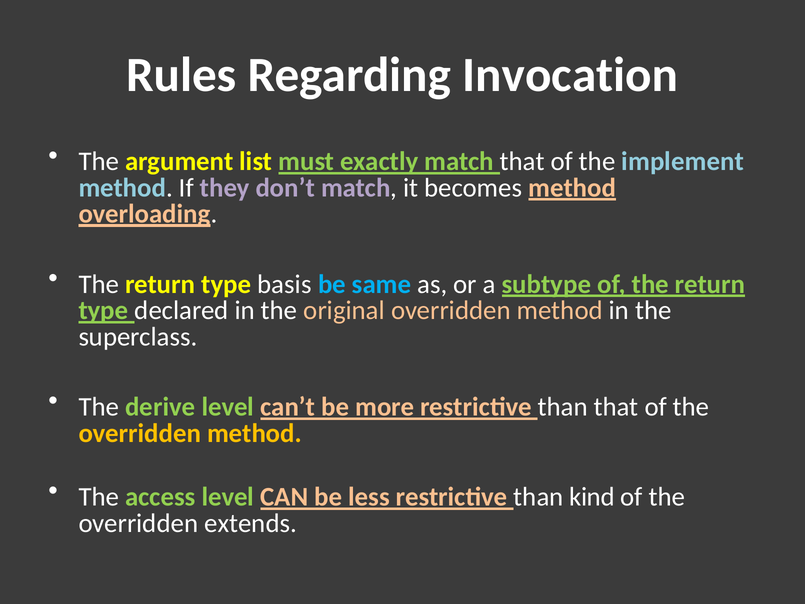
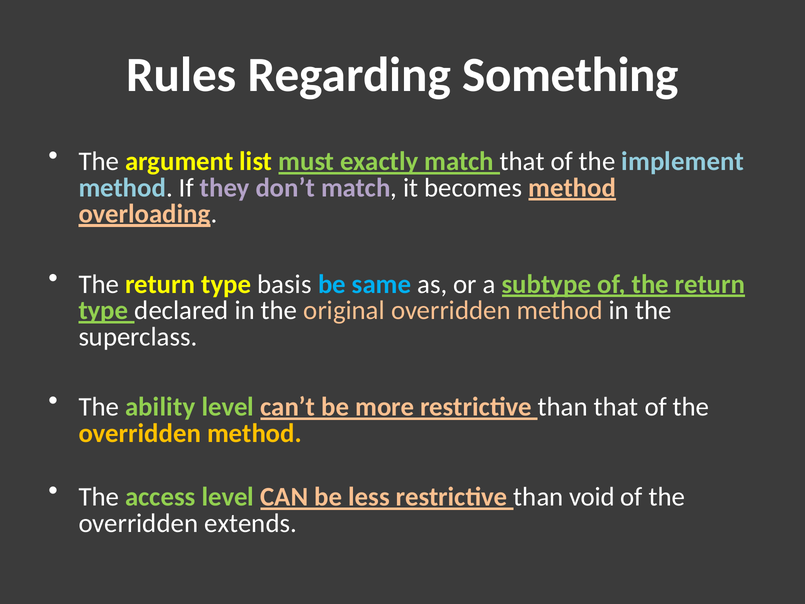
Invocation: Invocation -> Something (570, 75)
derive: derive -> ability (160, 407)
kind: kind -> void (592, 497)
